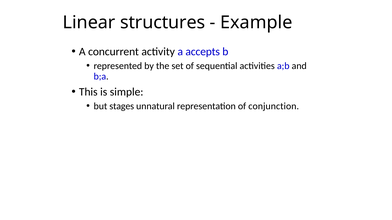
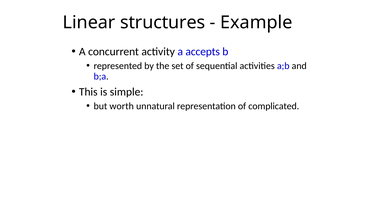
stages: stages -> worth (122, 106)
conjunction: conjunction -> complicated (274, 106)
